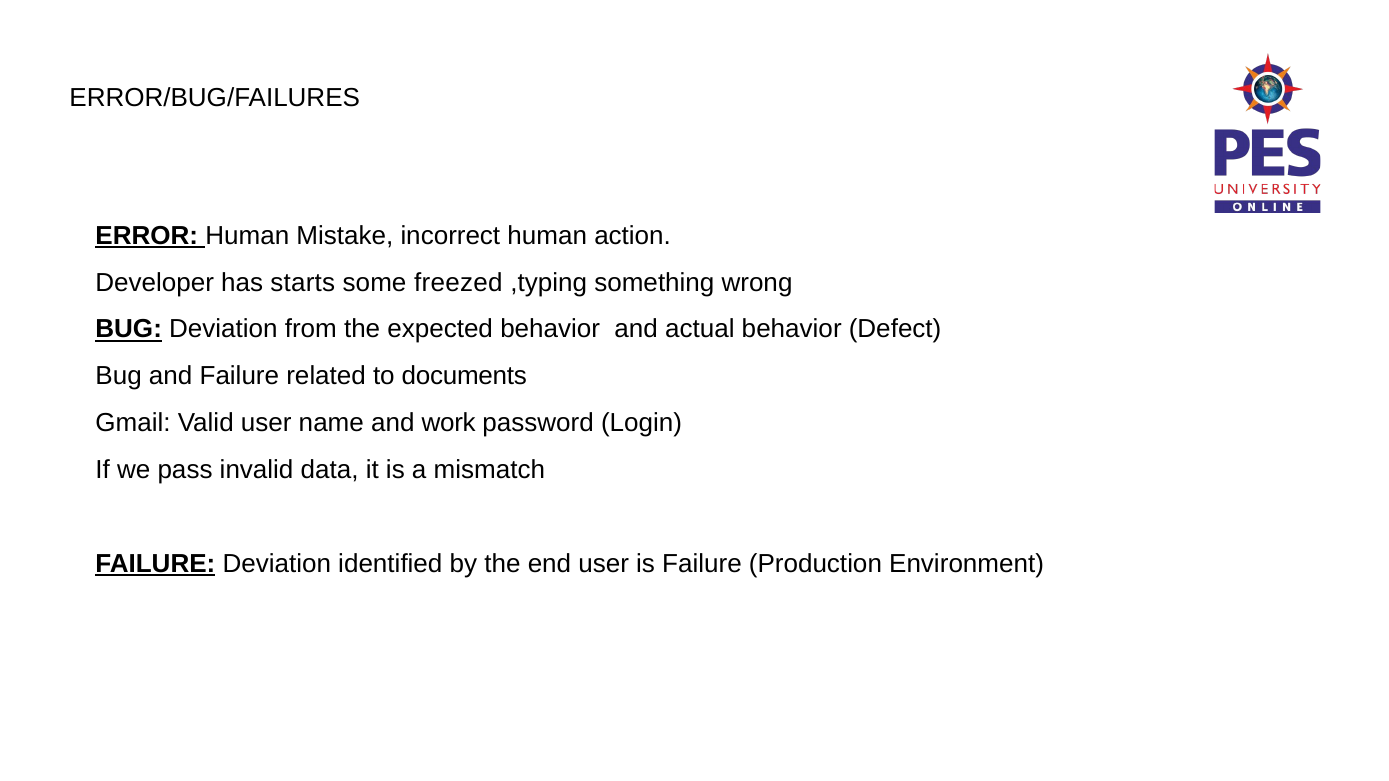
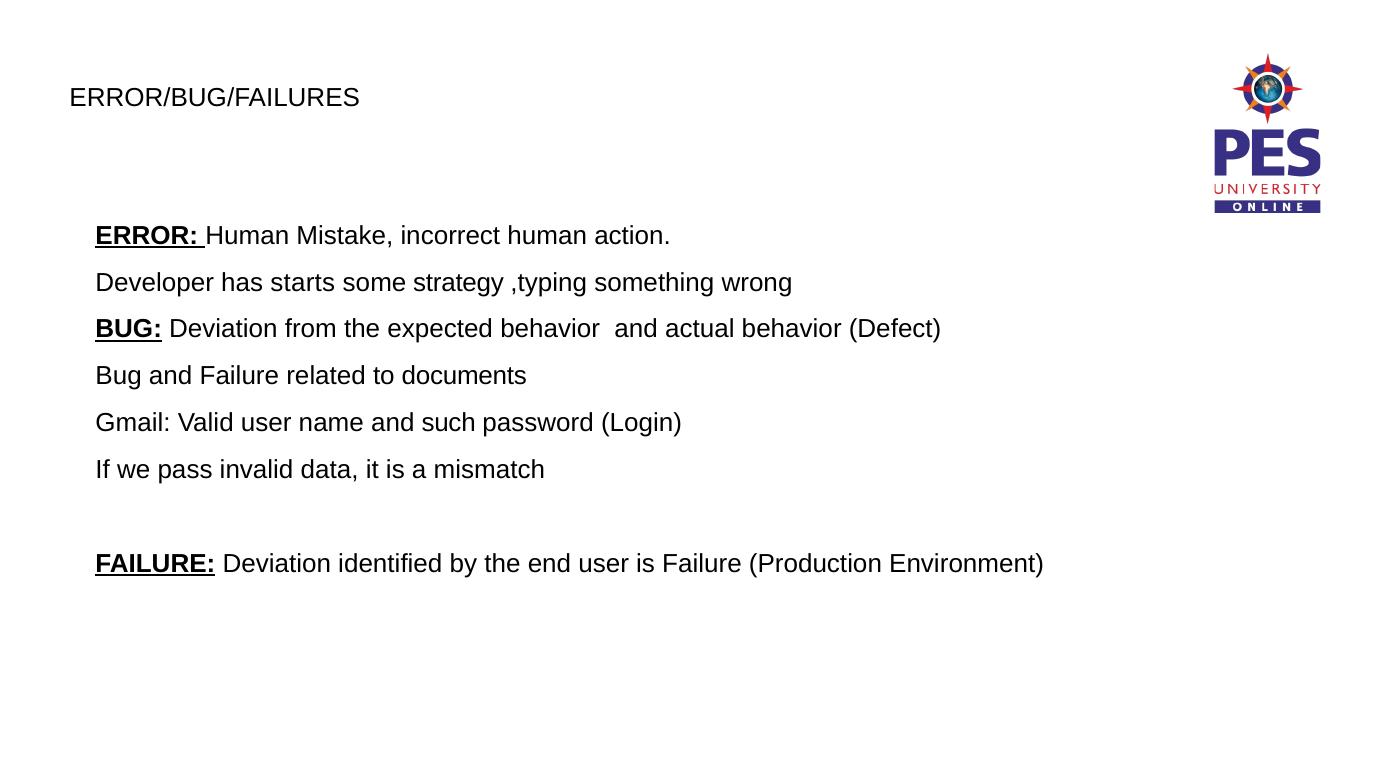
freezed: freezed -> strategy (459, 283)
work: work -> such (449, 423)
